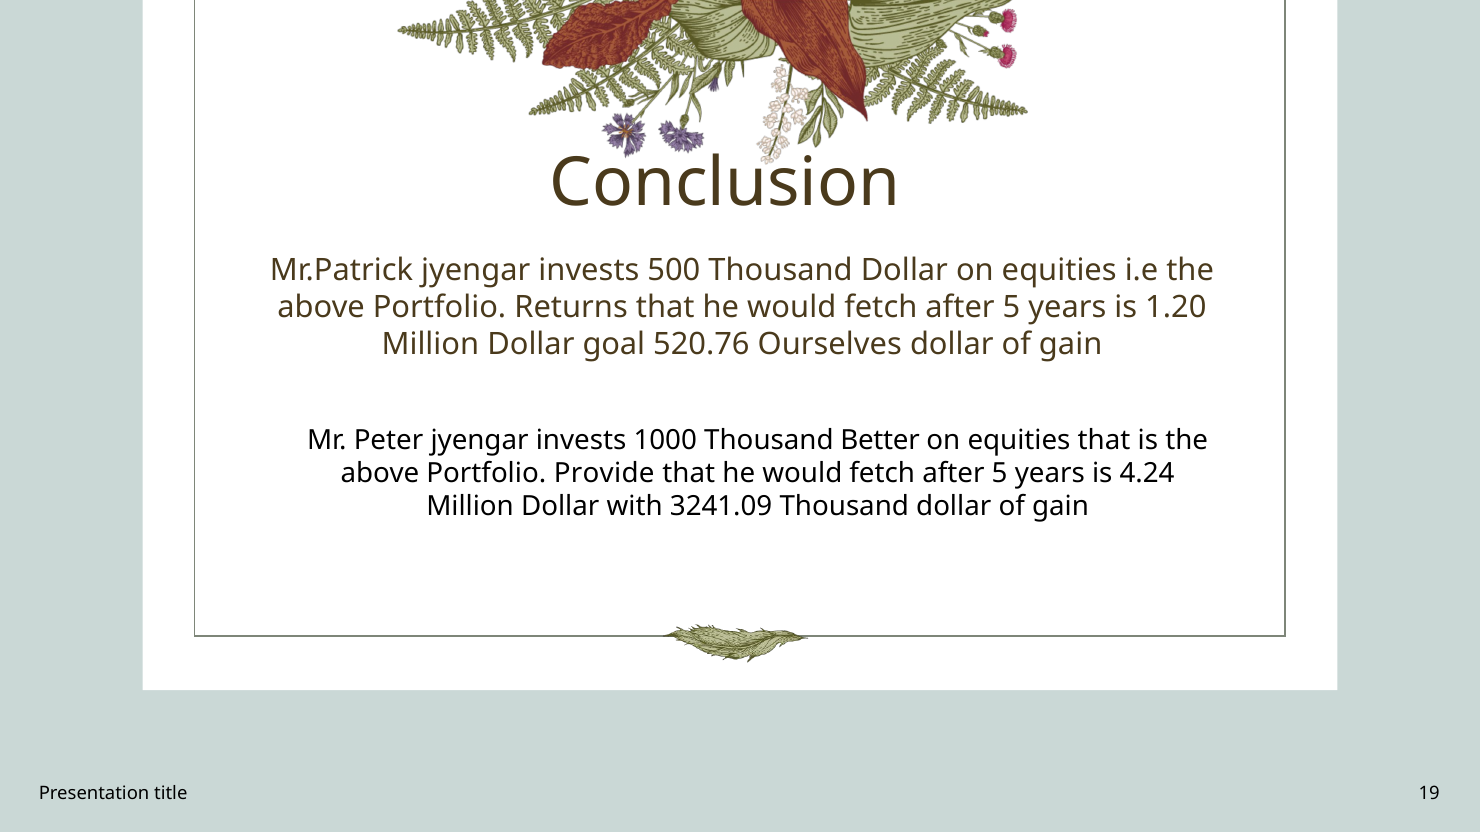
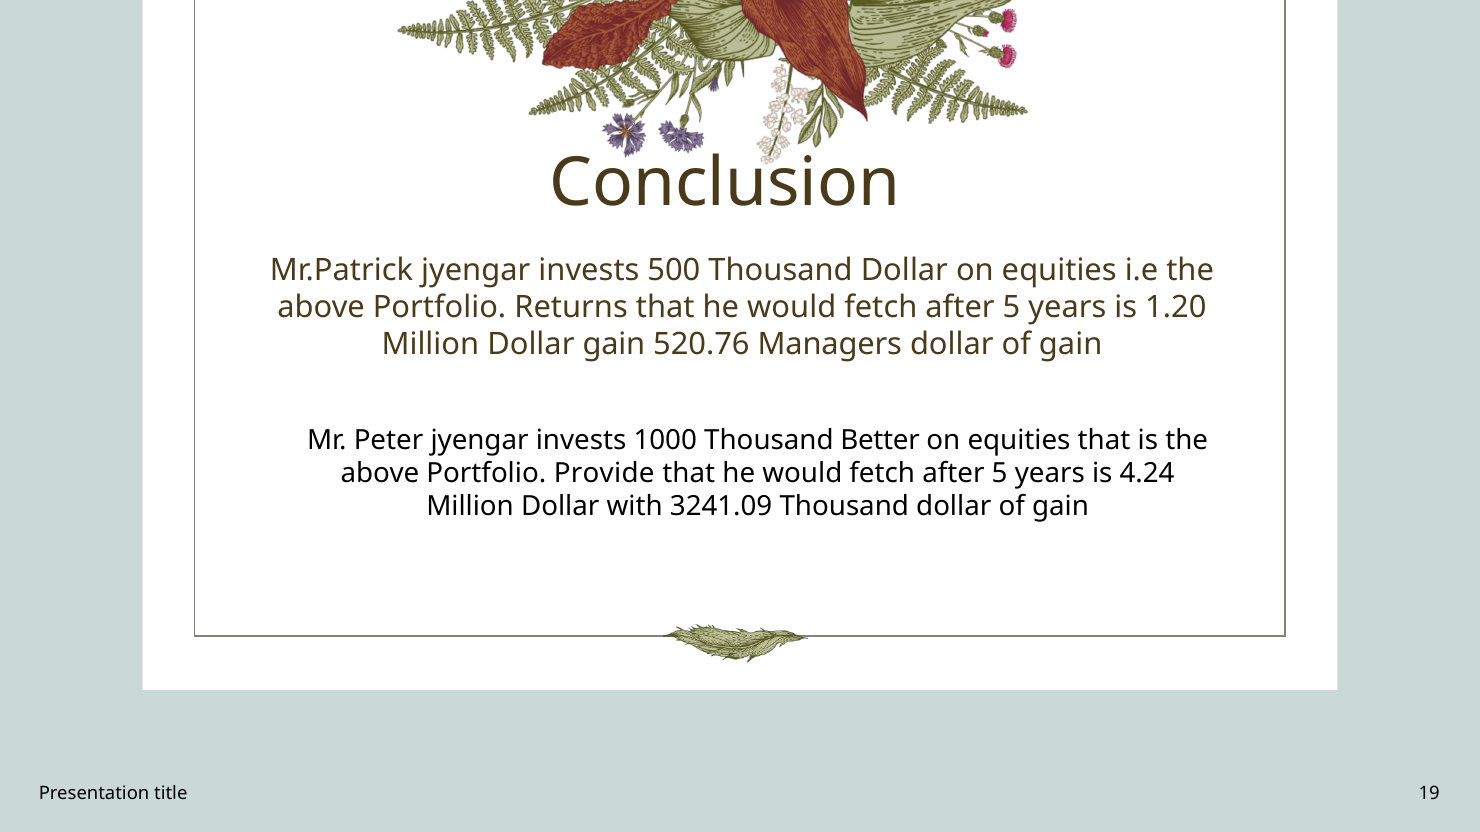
Dollar goal: goal -> gain (614, 345)
Ourselves: Ourselves -> Managers (830, 345)
